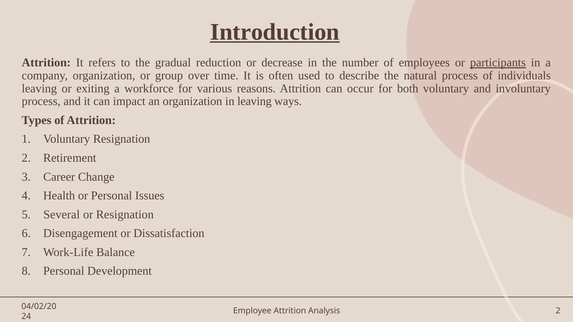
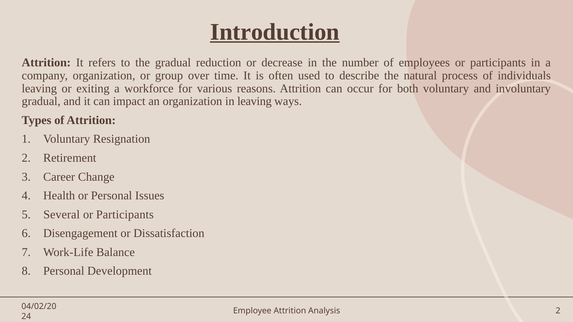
participants underline: present -> none (498, 63)
process: process -> gradual (41, 101)
Resignation: Resignation -> Participants (125, 215)
